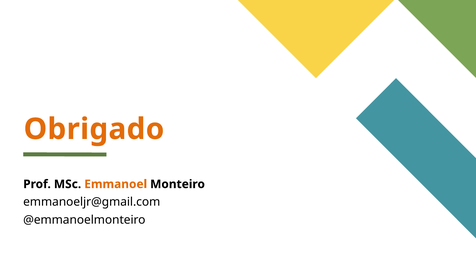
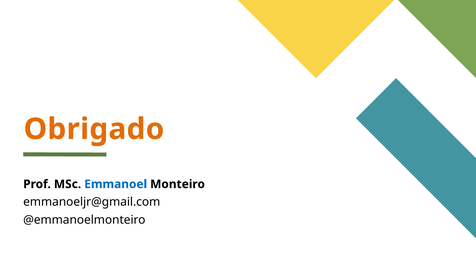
Emmanoel colour: orange -> blue (116, 184)
